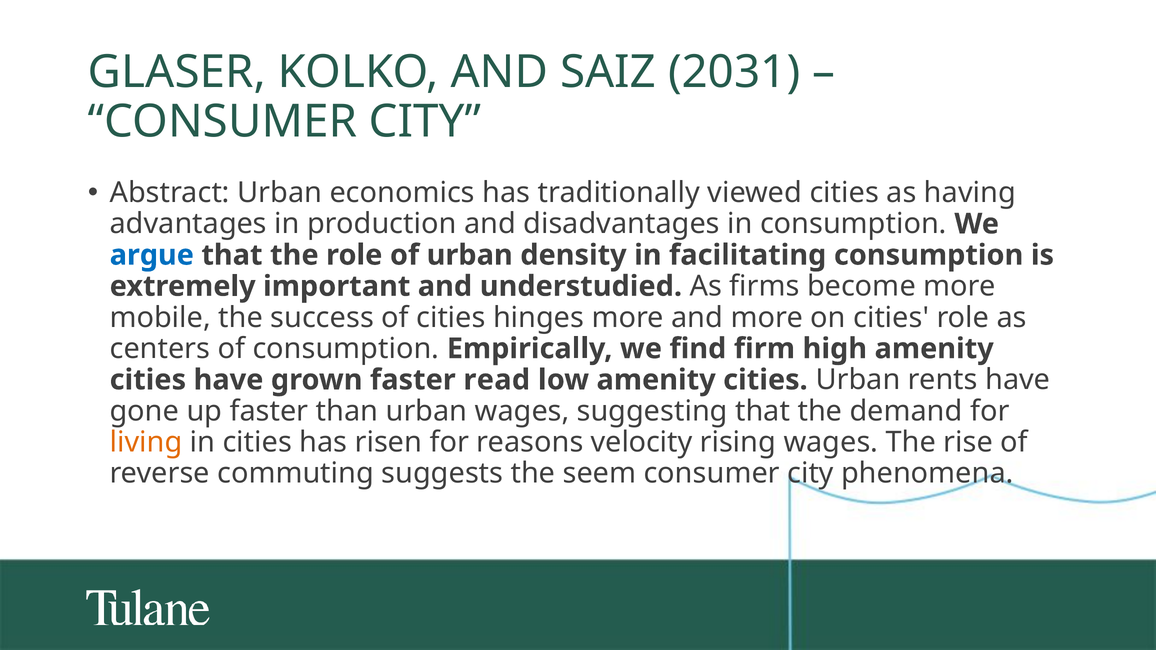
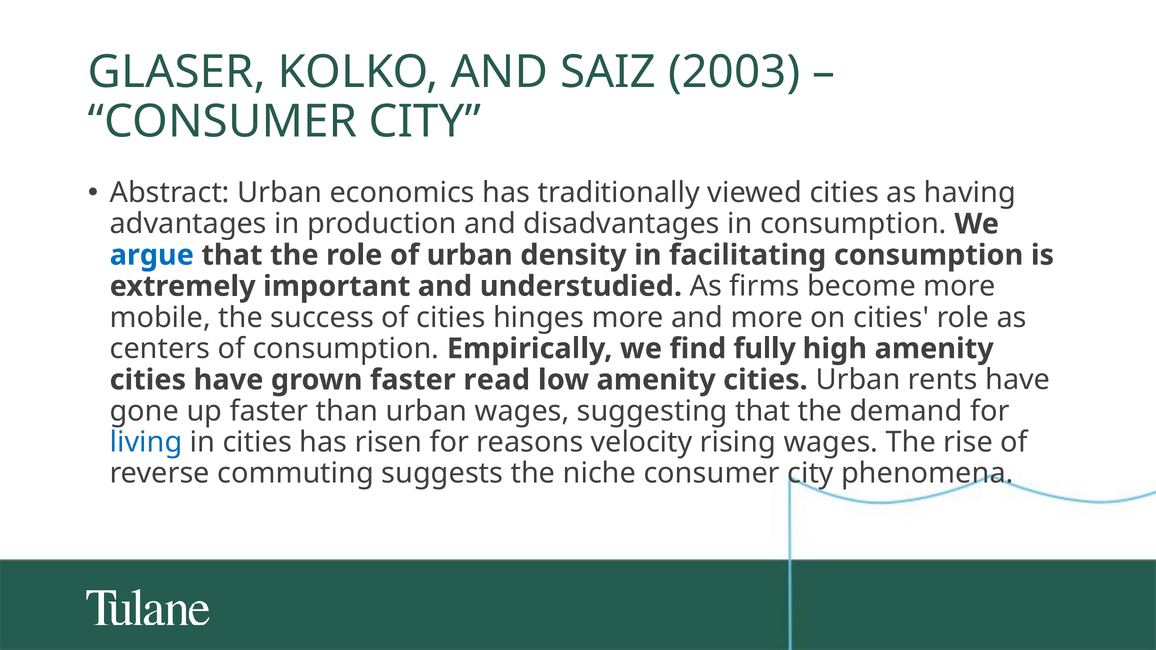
2031: 2031 -> 2003 (734, 72)
firm: firm -> fully (765, 349)
living colour: orange -> blue (146, 442)
seem: seem -> niche (599, 474)
